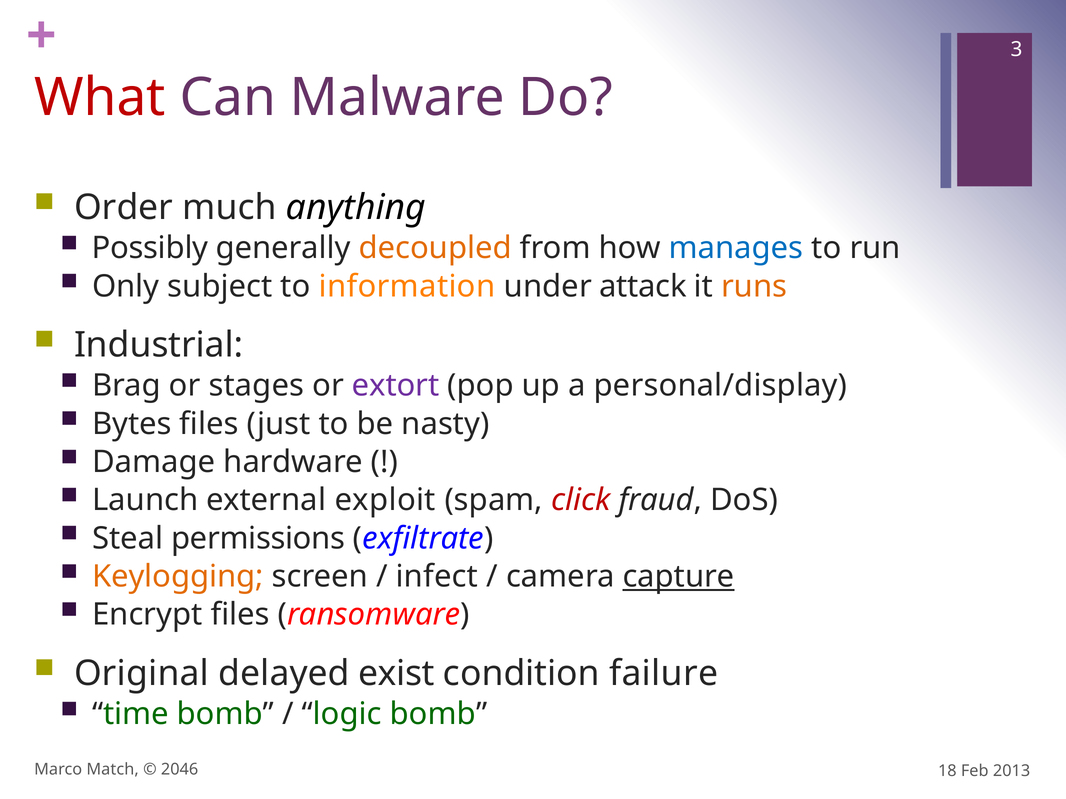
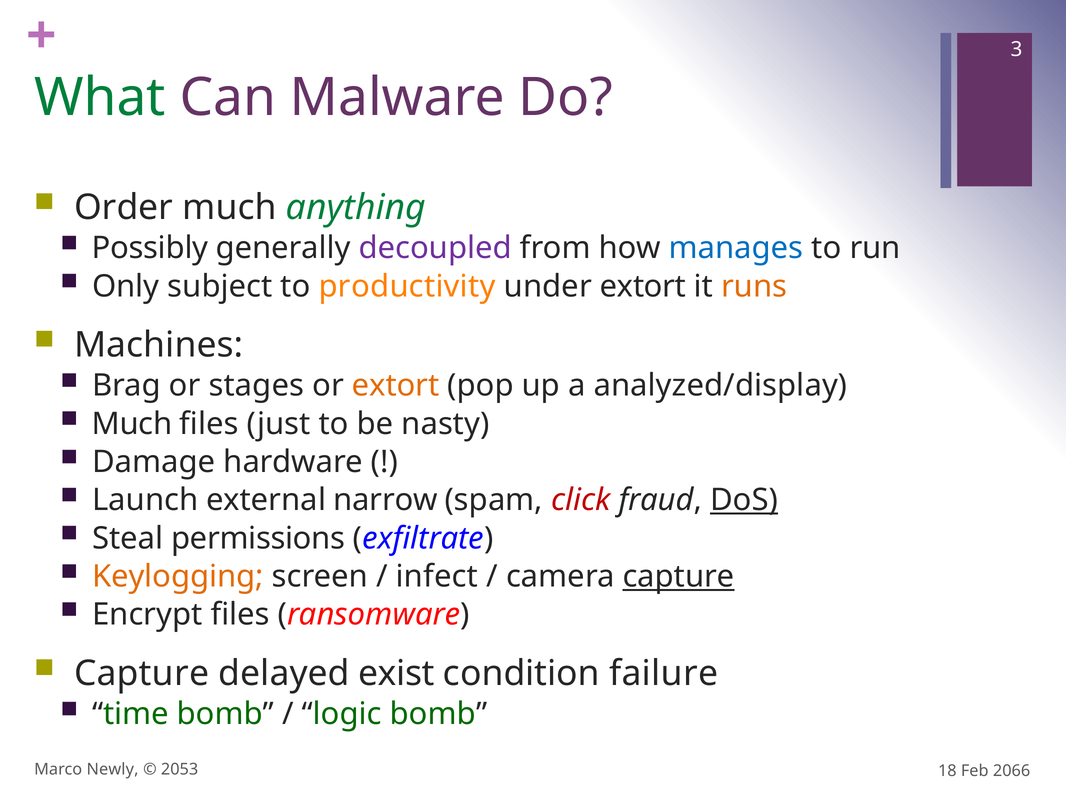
What colour: red -> green (100, 97)
anything colour: black -> green (356, 208)
decoupled colour: orange -> purple (435, 248)
information: information -> productivity (407, 286)
under attack: attack -> extort (643, 286)
Industrial: Industrial -> Machines (159, 345)
extort colour: purple -> orange (396, 386)
personal/display: personal/display -> analyzed/display (720, 386)
Bytes: Bytes -> Much (132, 424)
exploit: exploit -> narrow (385, 500)
DoS underline: none -> present (744, 500)
Original: Original -> Capture (142, 674)
Match: Match -> Newly (113, 770)
2046: 2046 -> 2053 (180, 770)
2013: 2013 -> 2066 (1012, 771)
